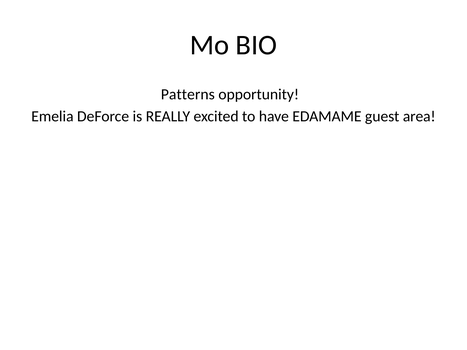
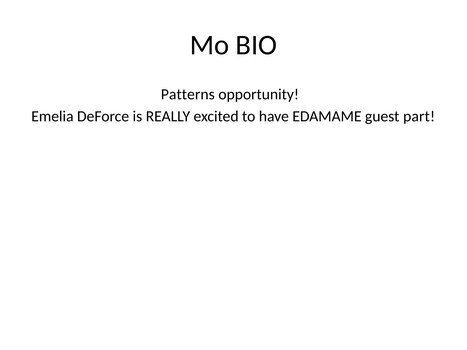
area: area -> part (419, 116)
